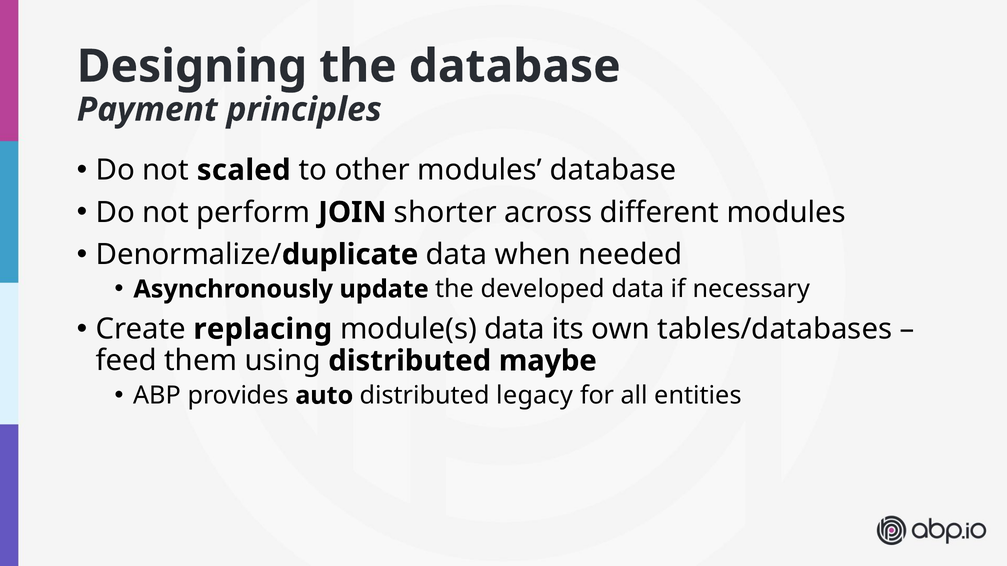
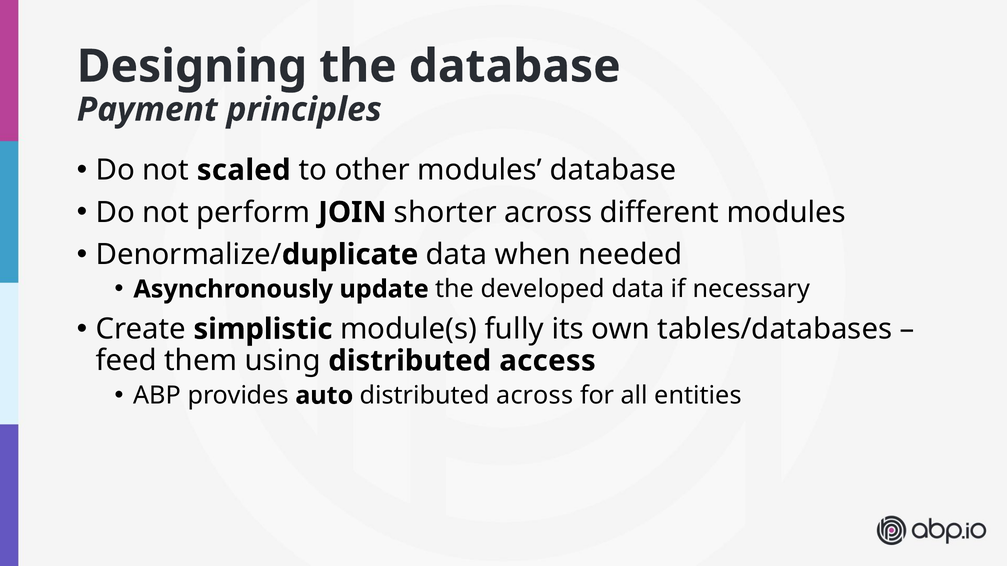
replacing: replacing -> simplistic (263, 329)
module(s data: data -> fully (514, 329)
maybe: maybe -> access (547, 361)
distributed legacy: legacy -> across (535, 396)
